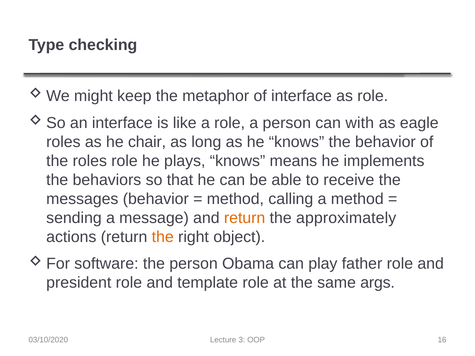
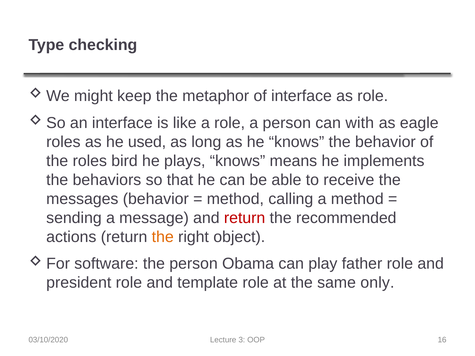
chair: chair -> used (147, 142)
roles role: role -> bird (124, 161)
return colour: orange -> red (245, 218)
approximately: approximately -> recommended (346, 218)
args: args -> only (377, 283)
